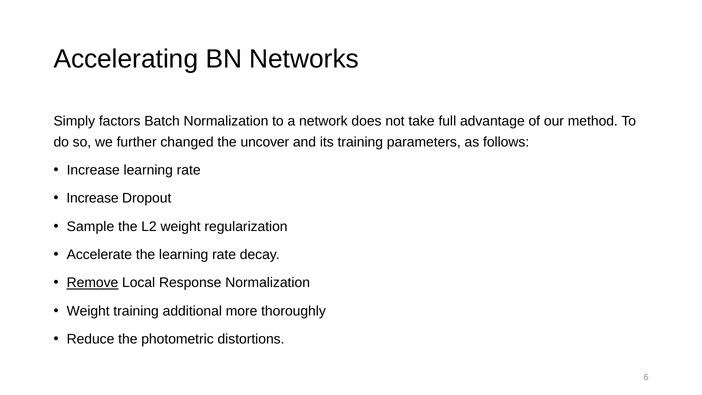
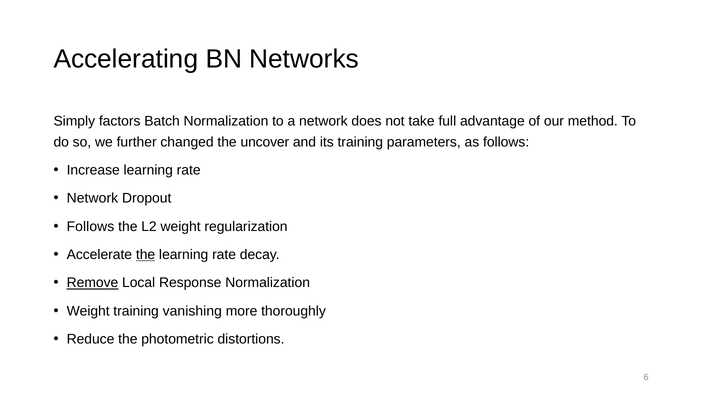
Increase: Increase -> Network (92, 198)
Sample: Sample -> Follows (90, 226)
the underline: none -> present (146, 255)
additional: additional -> vanishing (192, 311)
